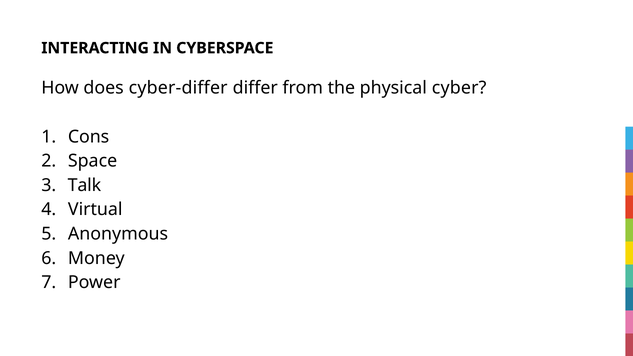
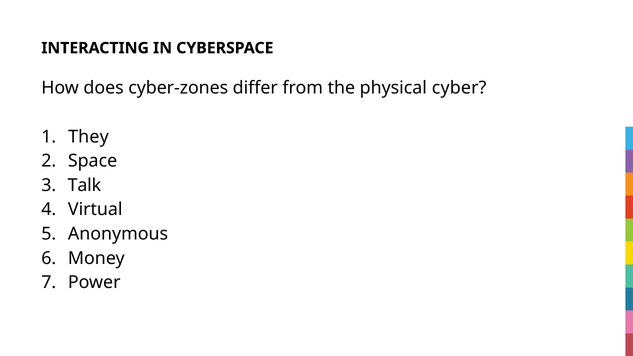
cyber-differ: cyber-differ -> cyber-zones (178, 88)
Cons: Cons -> They (88, 137)
